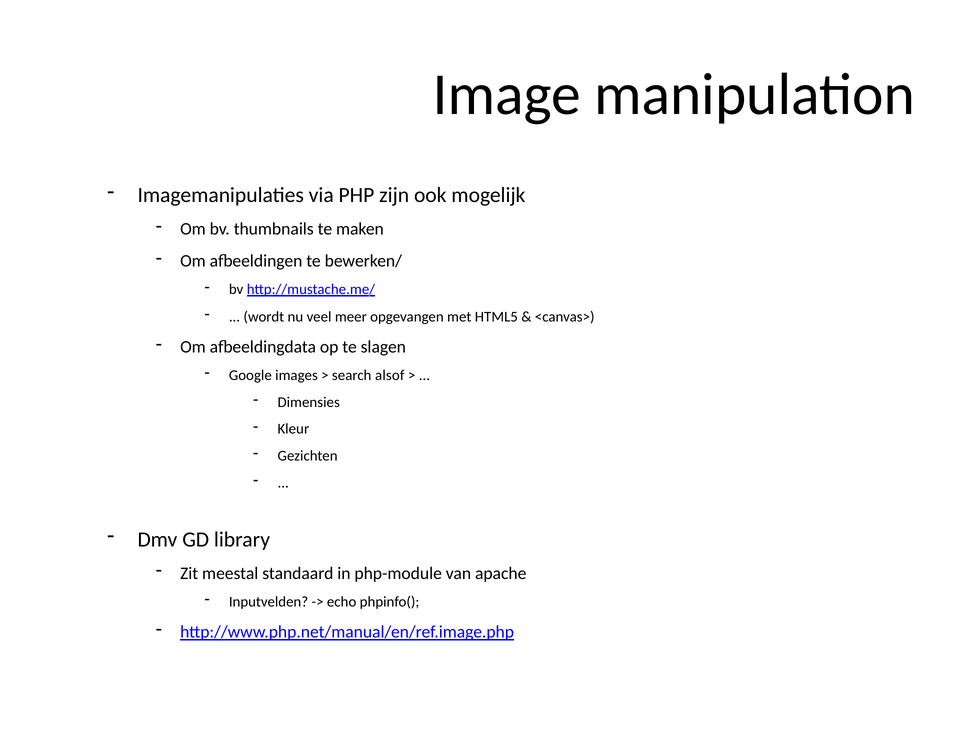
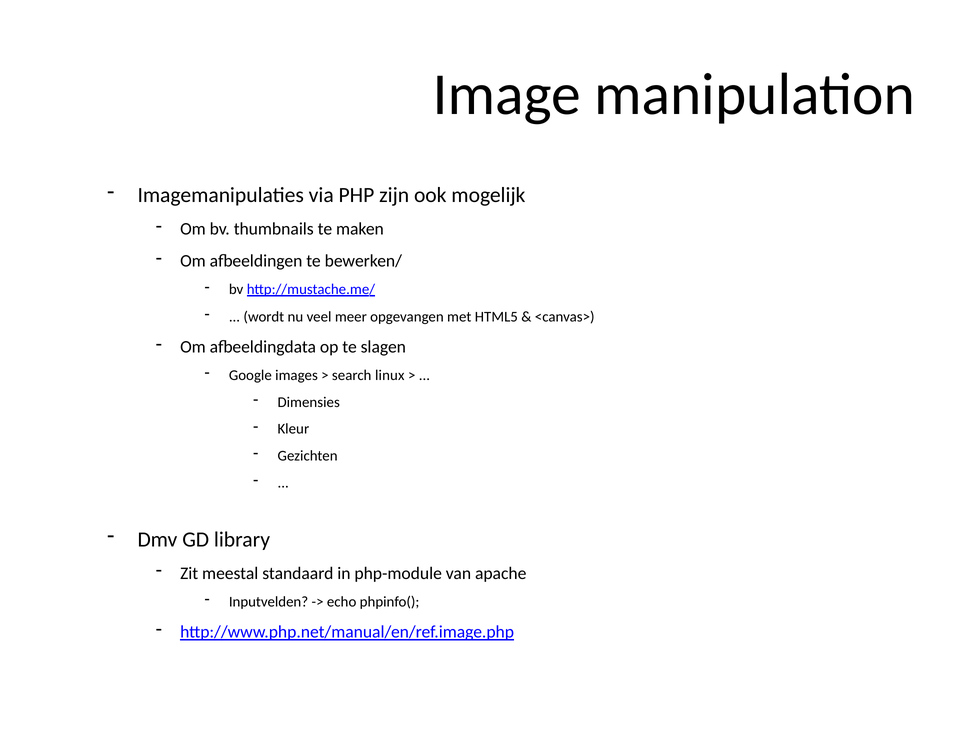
alsof: alsof -> linux (390, 375)
